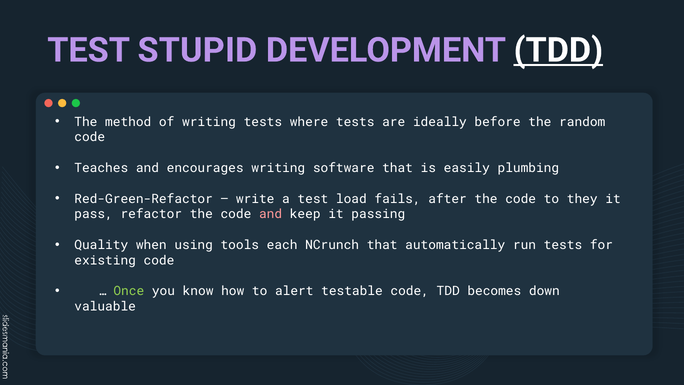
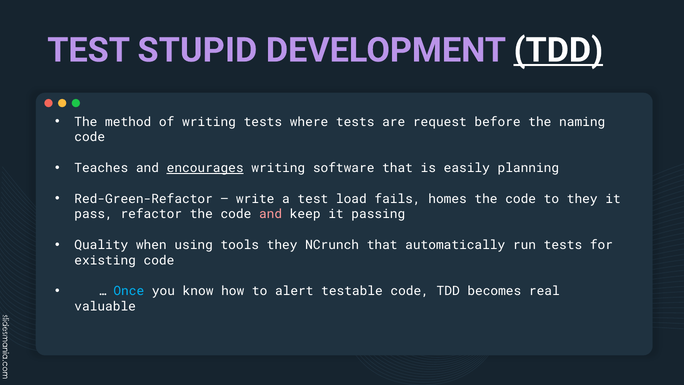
ideally: ideally -> request (440, 122)
random: random -> naming (582, 122)
encourages underline: none -> present (205, 168)
plumbing: plumbing -> planning (528, 168)
after: after -> homes (448, 199)
tools each: each -> they (282, 245)
Once colour: light green -> light blue (129, 291)
down: down -> real (544, 291)
